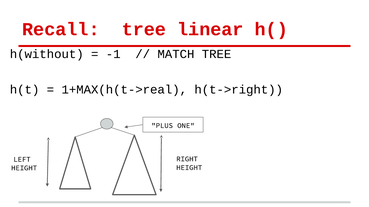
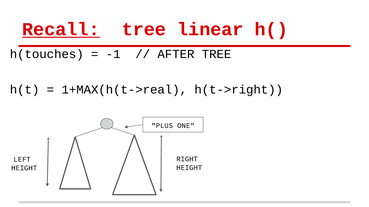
Recall underline: none -> present (61, 29)
h(without: h(without -> h(touches (47, 54)
MATCH: MATCH -> AFTER (176, 54)
